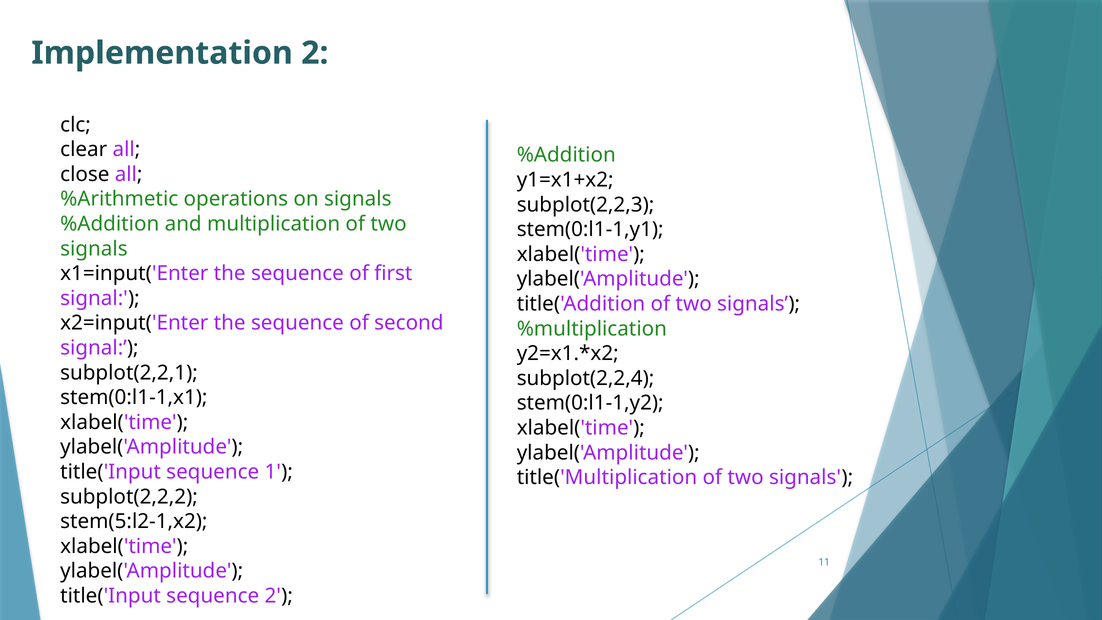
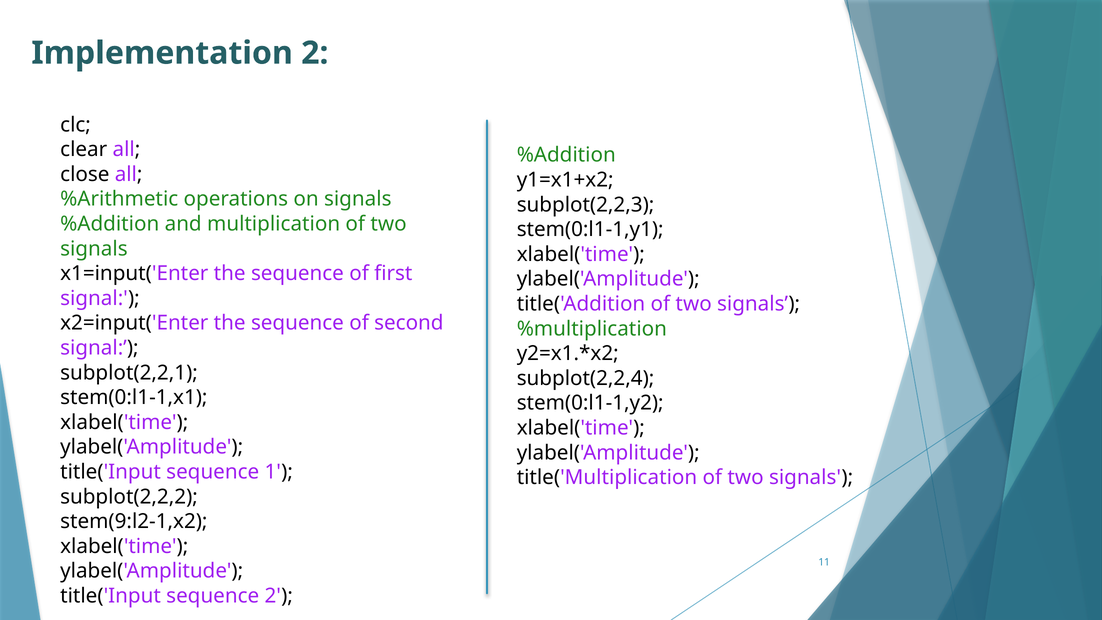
stem(5:l2-1,x2: stem(5:l2-1,x2 -> stem(9:l2-1,x2 (134, 521)
